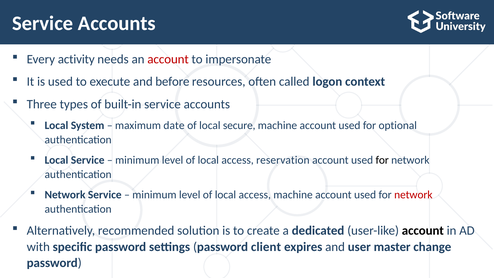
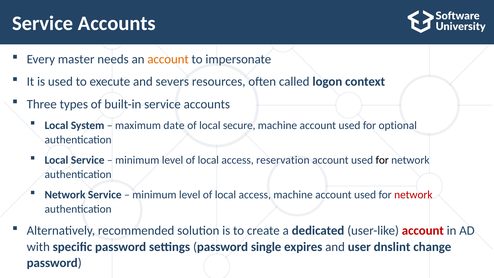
activity: activity -> master (76, 59)
account colour: red -> orange (168, 59)
before: before -> severs (172, 82)
account colour: black -> red (423, 230)
client: client -> single (266, 247)
master: master -> dnslint (392, 247)
